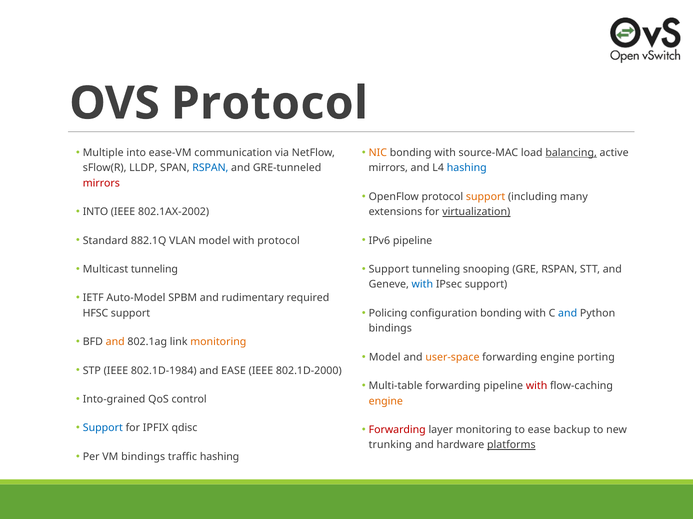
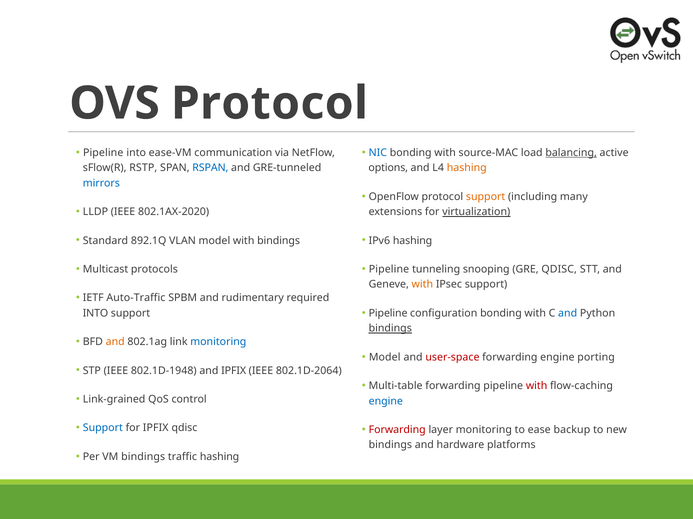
Multiple: Multiple -> Pipeline (103, 153)
NIC colour: orange -> blue (378, 153)
LLDP: LLDP -> RSTP (143, 168)
mirrors: mirrors -> options (388, 168)
hashing colour: blue -> orange (467, 168)
mirrors colour: red -> blue (101, 183)
INTO: INTO -> LLDP (95, 212)
802.1AX-2002: 802.1AX-2002 -> 802.1AX-2020 (174, 212)
882.1Q: 882.1Q -> 892.1Q (149, 241)
with protocol: protocol -> bindings (279, 241)
IPv6 pipeline: pipeline -> hashing (413, 241)
Multicast tunneling: tunneling -> protocols (154, 270)
Support: Support -> Pipeline (389, 270)
GRE RSPAN: RSPAN -> QDISC (559, 270)
with colour: blue -> orange (422, 285)
Auto-Model: Auto-Model -> Auto-Traffic (136, 298)
Policing: Policing -> Pipeline (388, 314)
HFSC: HFSC -> INTO (95, 314)
bindings underline: none -> present (390, 329)
monitoring colour: orange -> blue (218, 342)
user-space colour: orange -> red (452, 358)
802.1D-1984: 802.1D-1984 -> 802.1D-1948 (164, 371)
and EASE: EASE -> IPFIX (234, 371)
802.1D-2000: 802.1D-2000 -> 802.1D-2064 (309, 371)
Into-grained: Into-grained -> Link-grained (114, 400)
engine colour: orange -> blue (386, 402)
trunking: trunking -> bindings (390, 446)
platforms underline: present -> none (511, 446)
